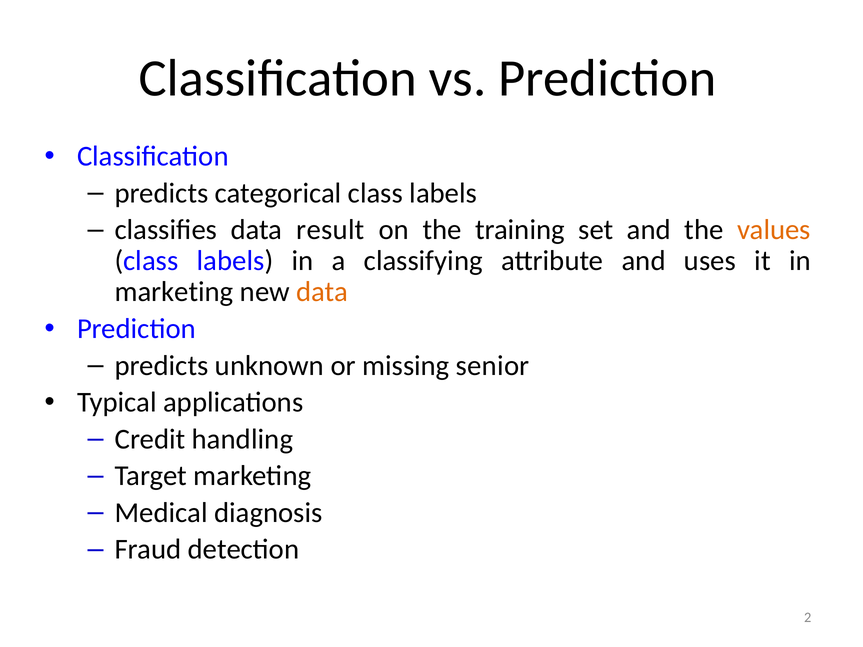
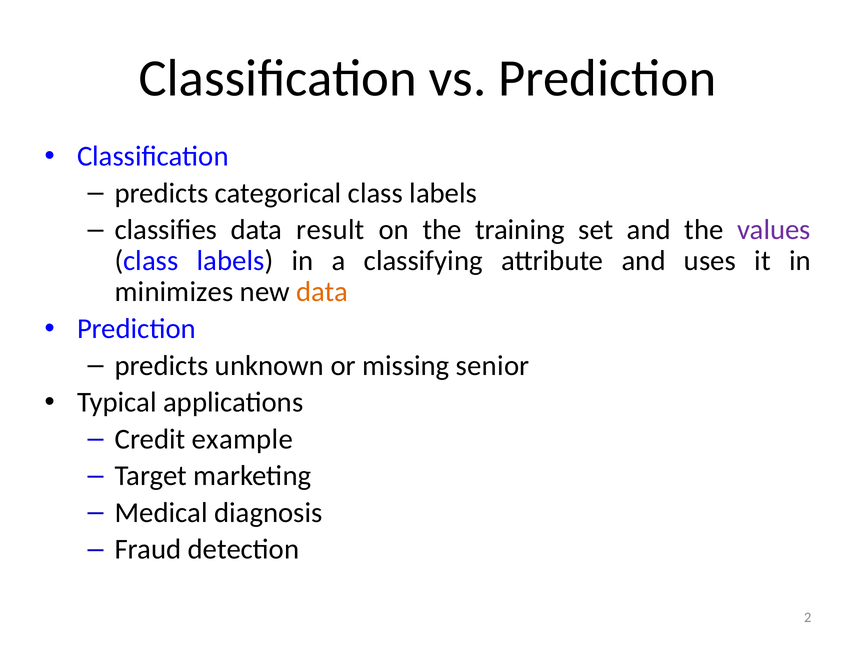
values colour: orange -> purple (774, 230)
marketing: marketing -> minimizes (174, 292)
handling: handling -> example (242, 439)
